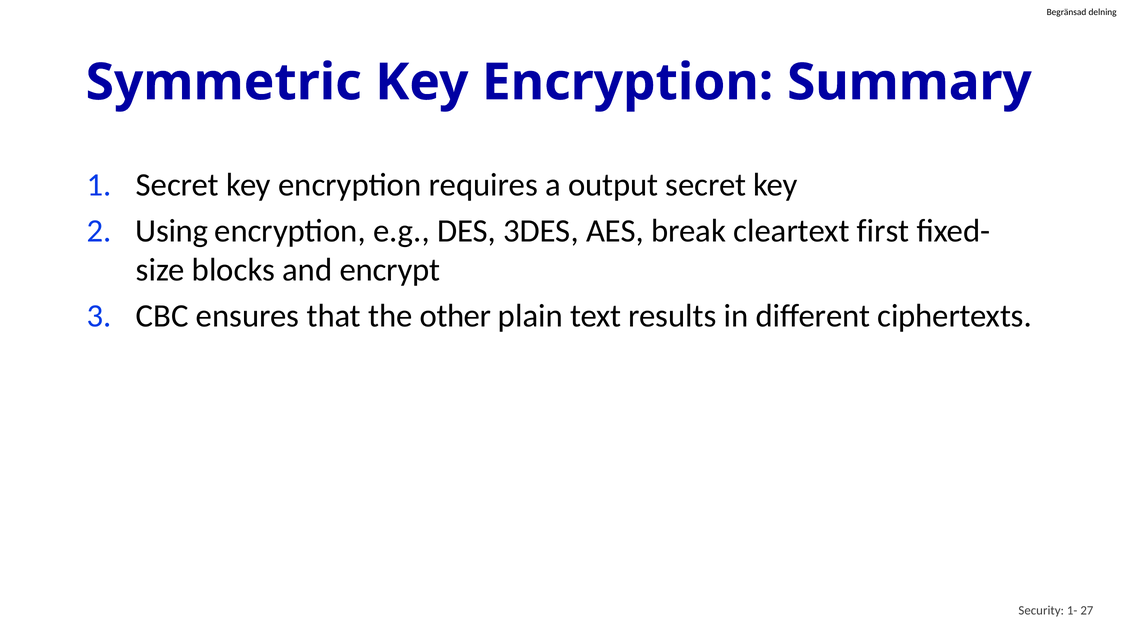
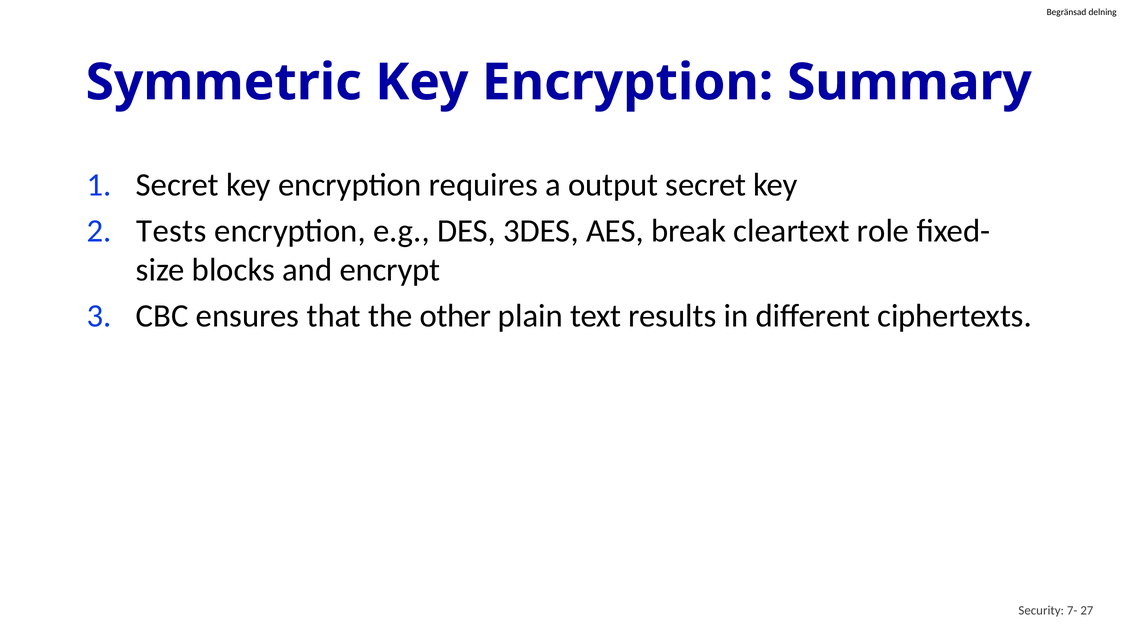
Using: Using -> Tests (171, 231)
first: first -> role (883, 231)
1-: 1- -> 7- (1072, 611)
